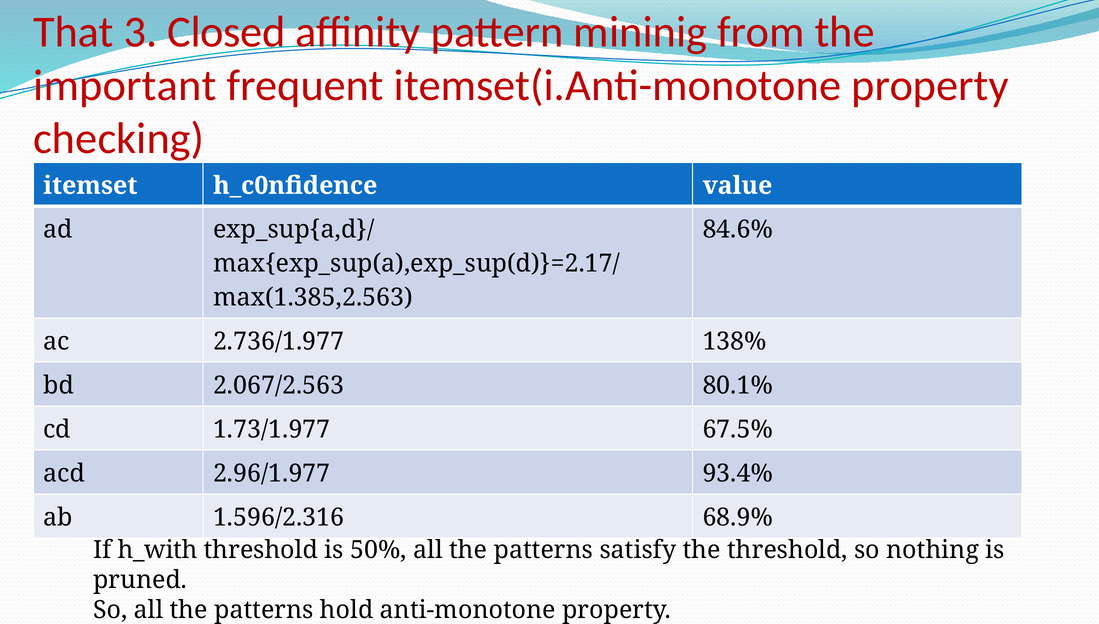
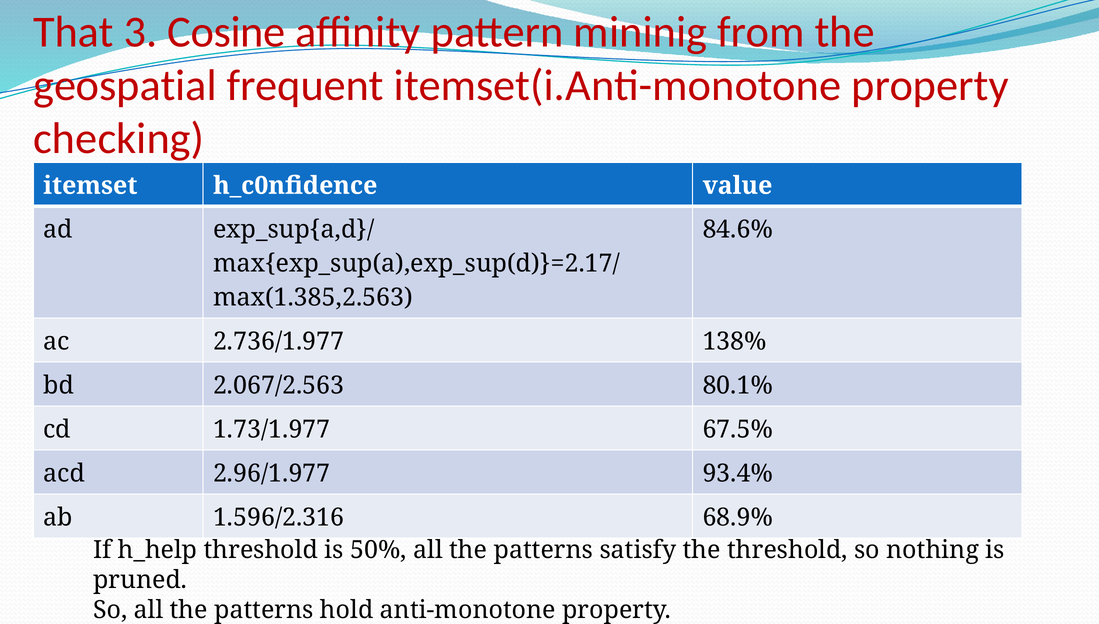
Closed: Closed -> Cosine (226, 32)
important: important -> geospatial (125, 85)
h_with: h_with -> h_help (158, 550)
